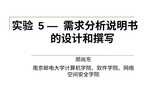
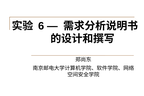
5: 5 -> 6 (41, 26)
